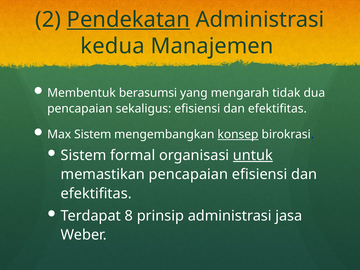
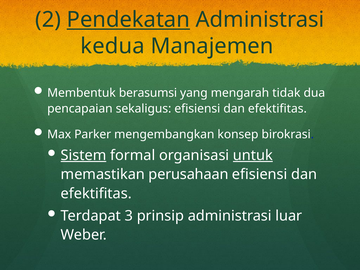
Max Sistem: Sistem -> Parker (93, 134)
konsep underline: present -> none (238, 134)
Sistem underline: none -> present (84, 155)
memastikan pencapaian: pencapaian -> perusahaan (188, 174)
8: 8 -> 3 (129, 216)
jasa: jasa -> luar (289, 216)
